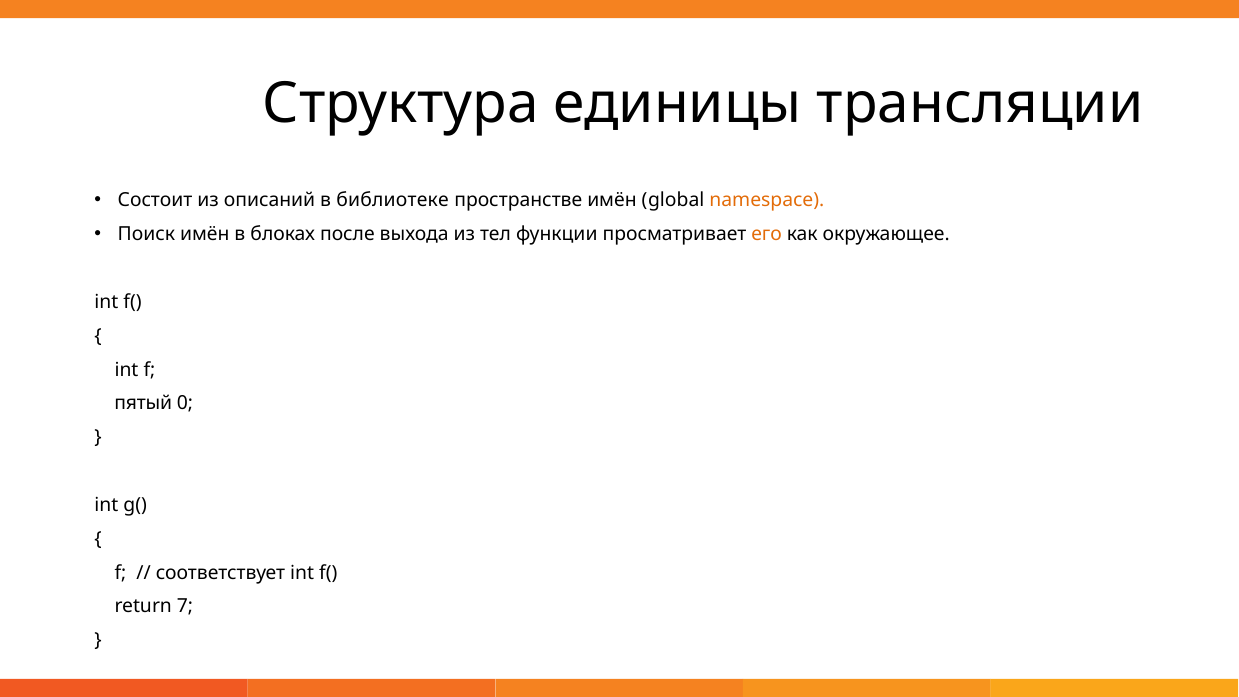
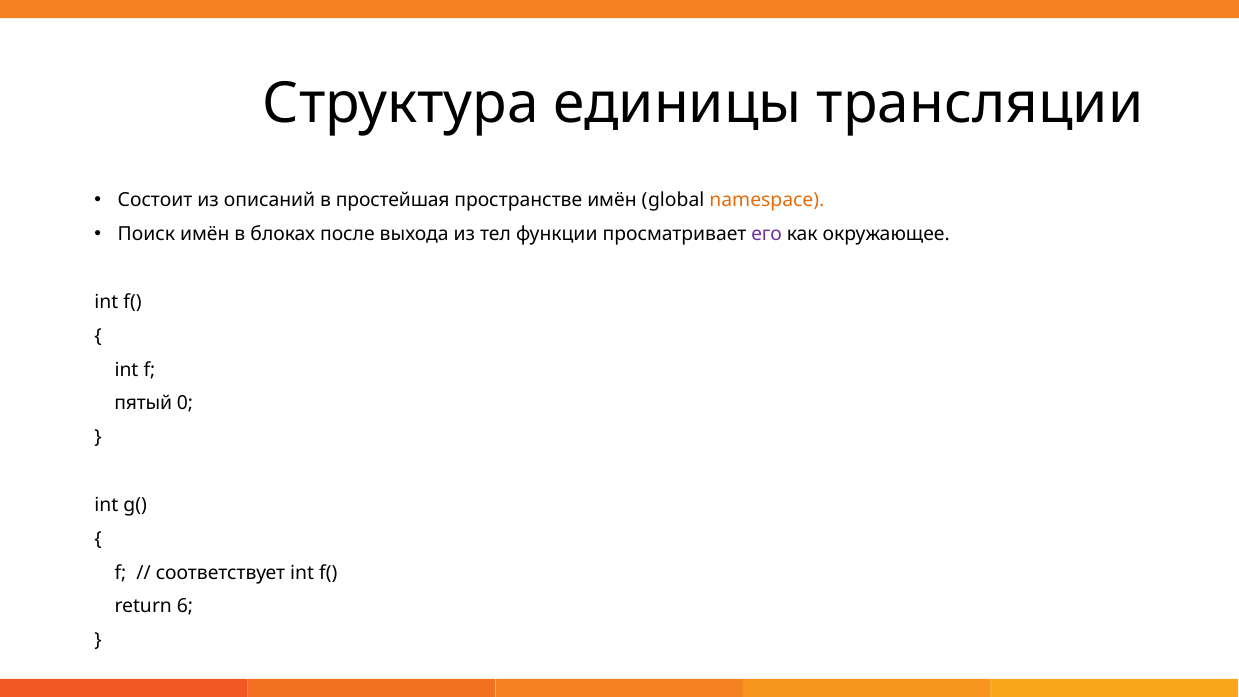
библиотеке: библиотеке -> простейшая (393, 200)
его colour: orange -> purple (767, 234)
7: 7 -> 6 (185, 607)
